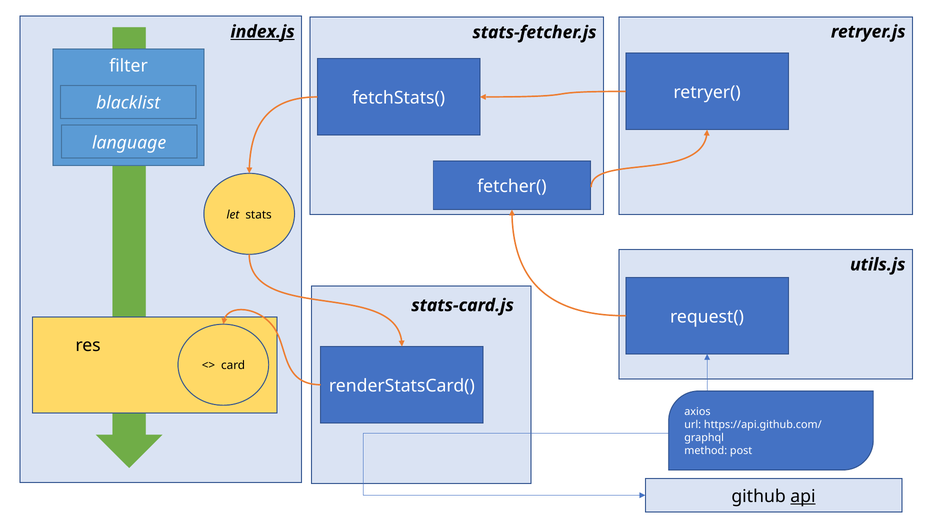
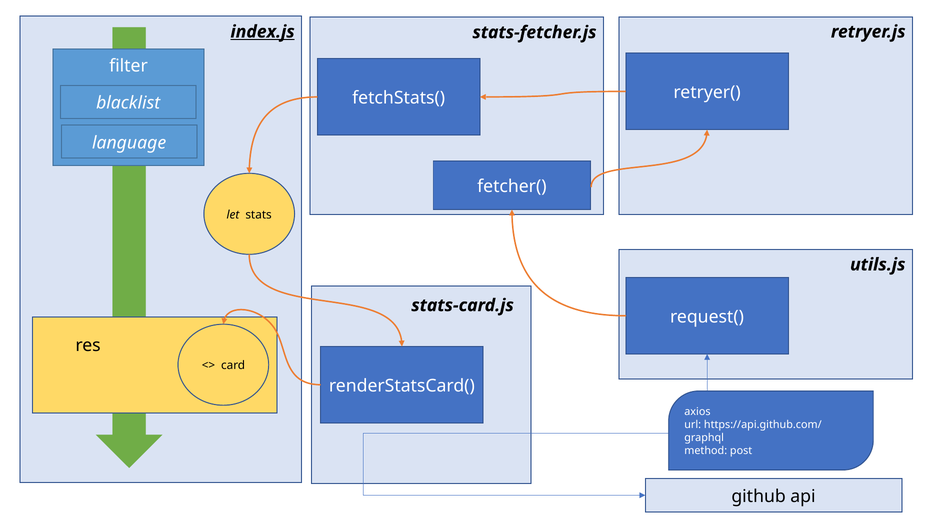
api underline: present -> none (803, 497)
